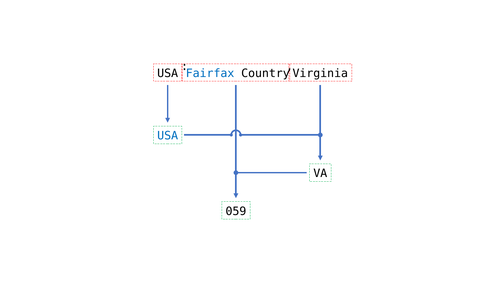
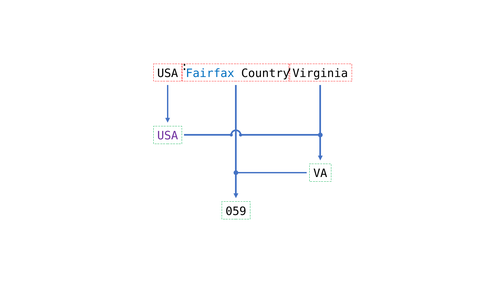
USA colour: blue -> purple (168, 136)
